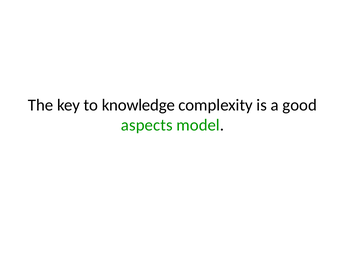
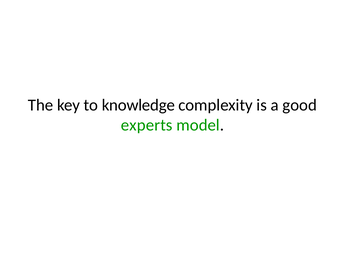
aspects: aspects -> experts (147, 125)
